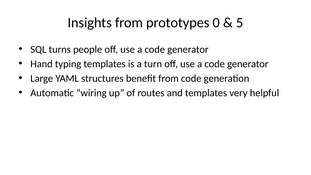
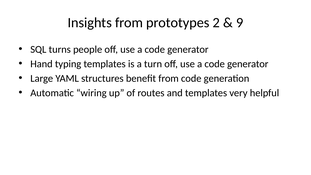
0: 0 -> 2 (216, 23)
5: 5 -> 9 (240, 23)
